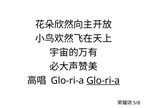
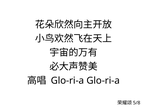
Glo-ri-a underline: present -> none (103, 81)
